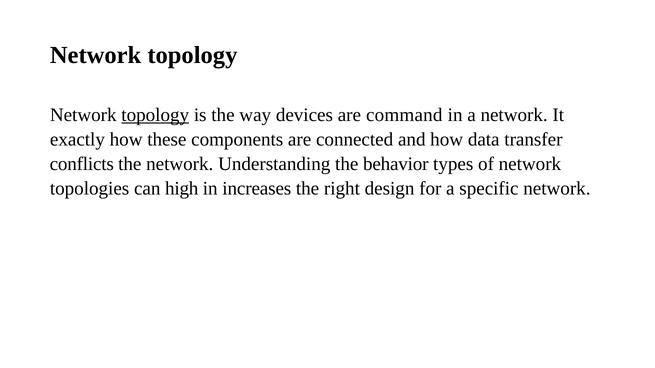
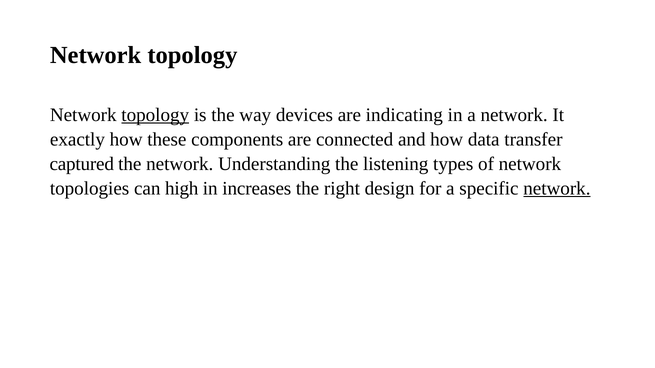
command: command -> indicating (404, 115)
conflicts: conflicts -> captured (82, 164)
behavior: behavior -> listening (396, 164)
network underline: none -> present (557, 189)
